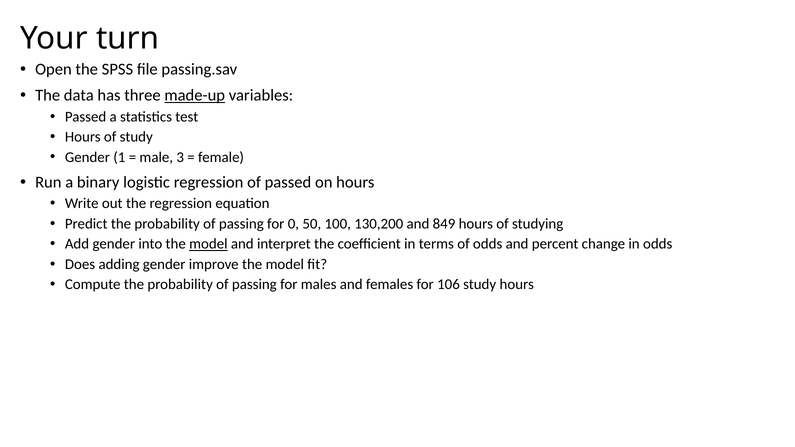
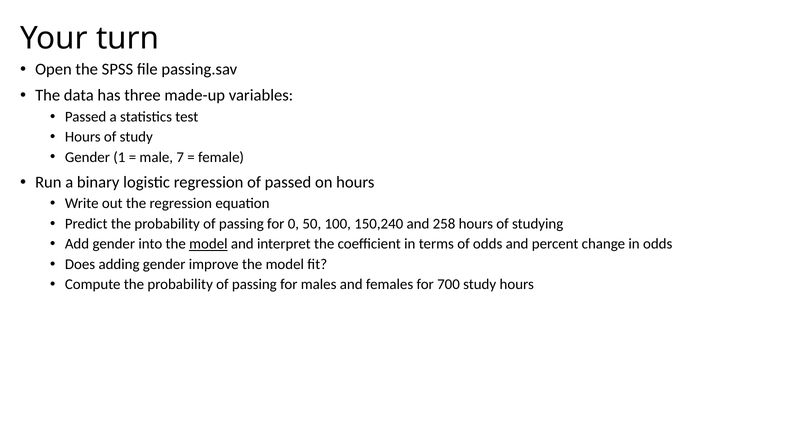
made-up underline: present -> none (195, 96)
3: 3 -> 7 (180, 157)
130,200: 130,200 -> 150,240 (379, 224)
849: 849 -> 258 (444, 224)
106: 106 -> 700 (448, 285)
